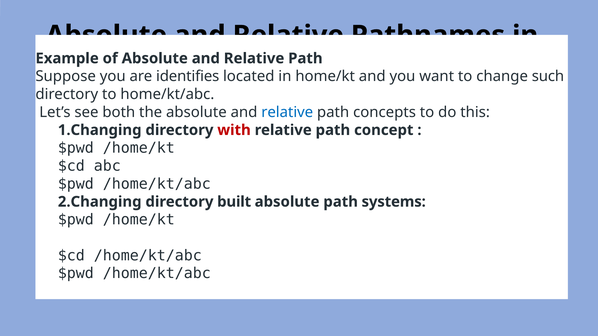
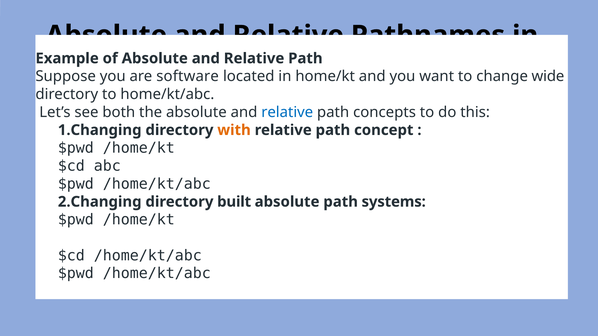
identifies: identifies -> software (188, 76)
such: such -> wide (548, 76)
with colour: red -> orange (234, 130)
